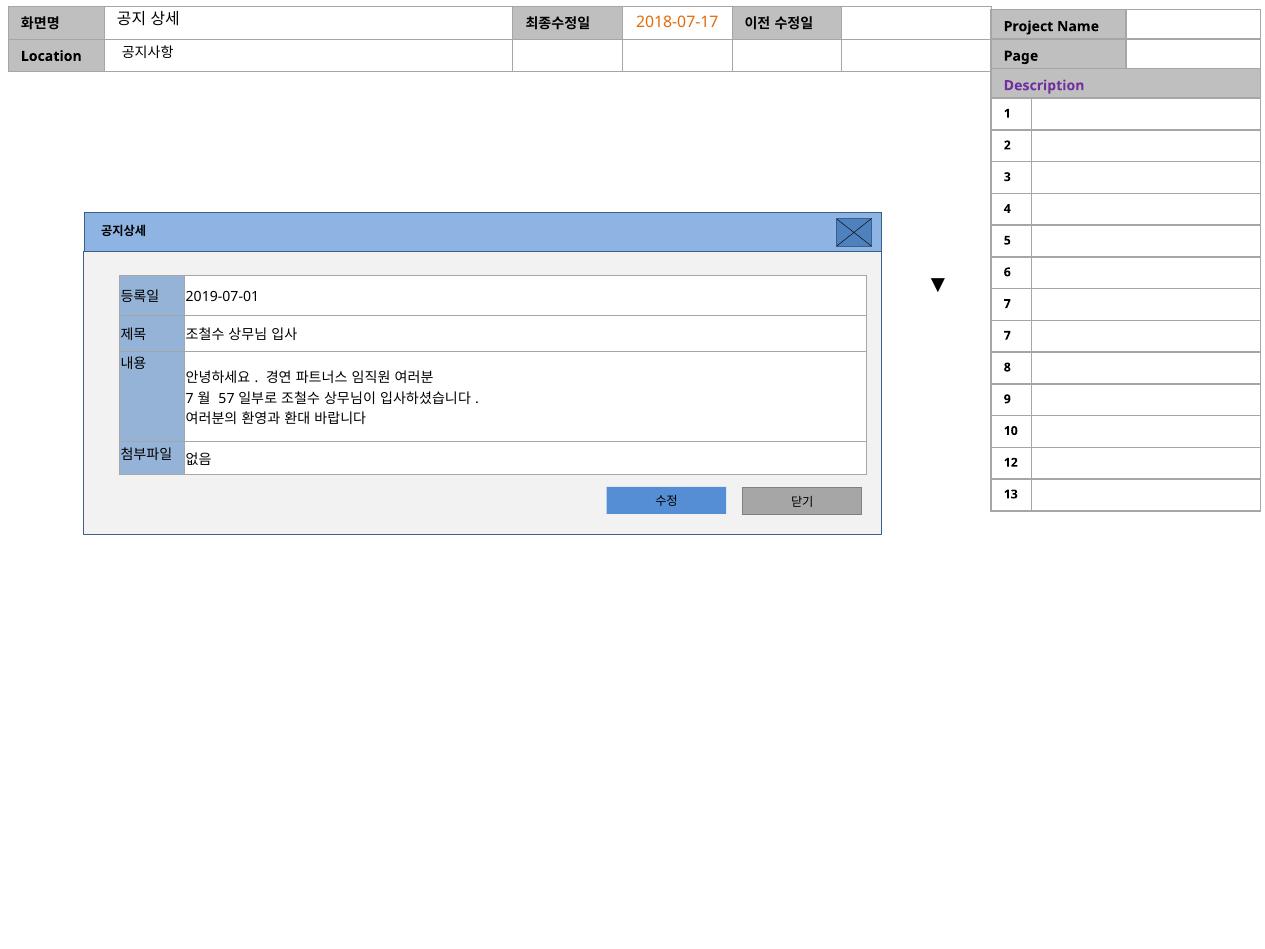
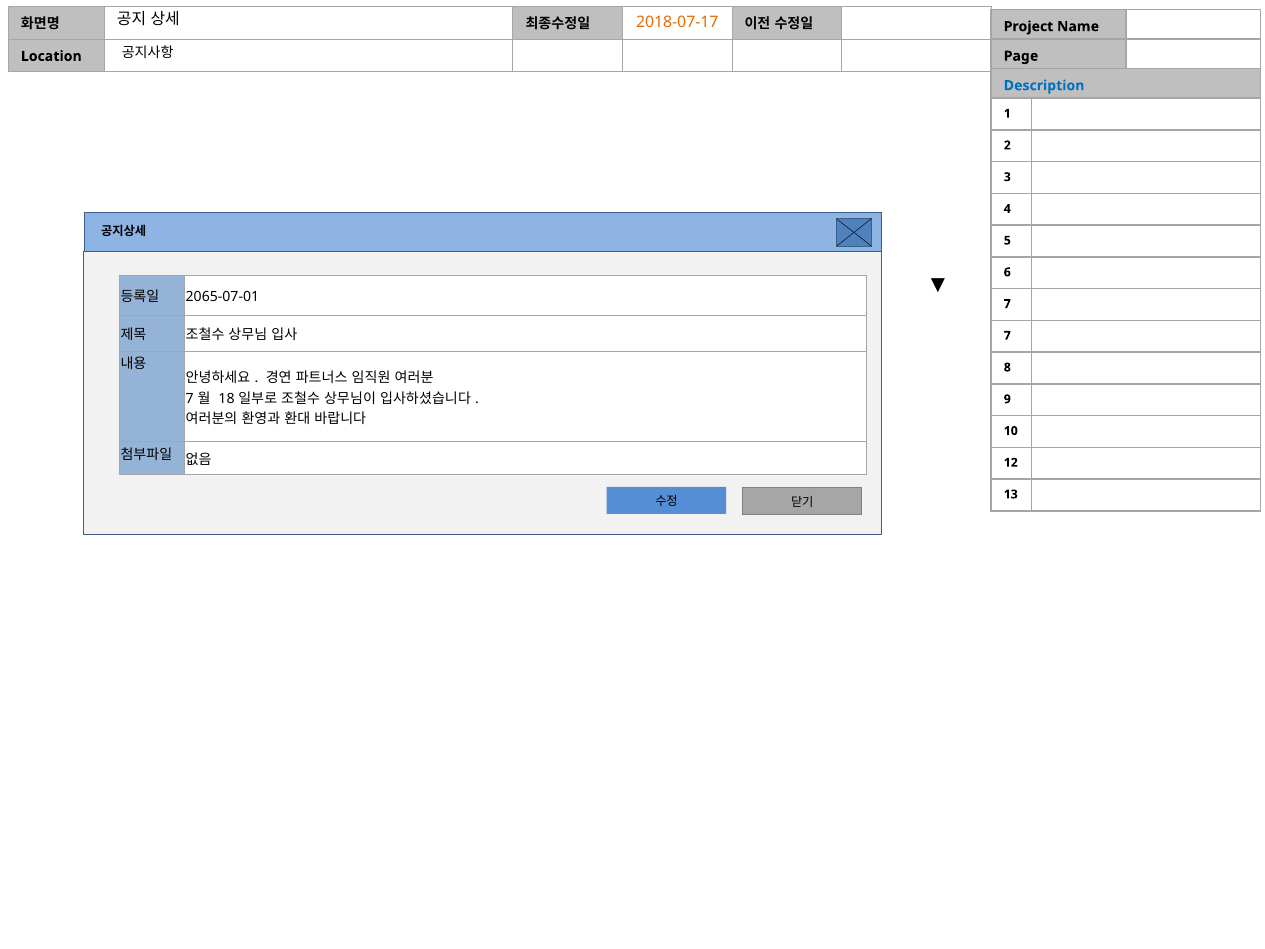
Description colour: purple -> blue (1044, 86)
2019-07-01: 2019-07-01 -> 2065-07-01 (222, 296)
57: 57 -> 18 (227, 398)
